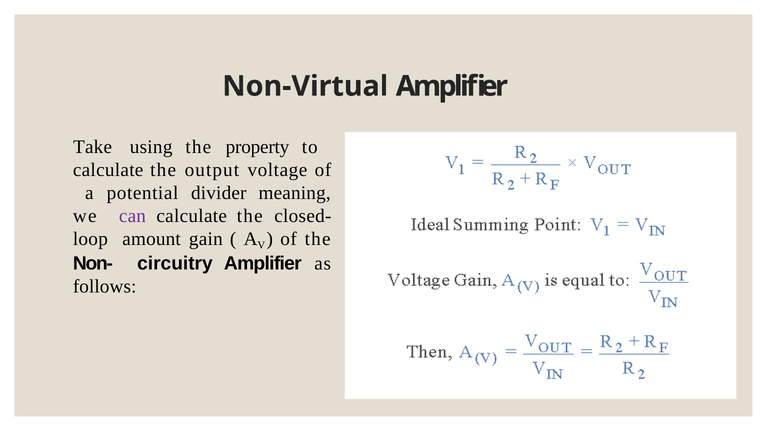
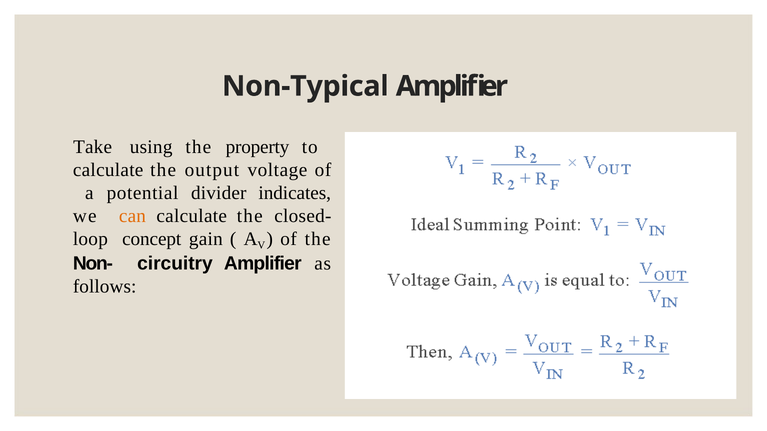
Non-Virtual: Non-Virtual -> Non-Typical (305, 86)
meaning: meaning -> indicates (295, 193)
can colour: purple -> orange (132, 216)
amount: amount -> concept (152, 239)
